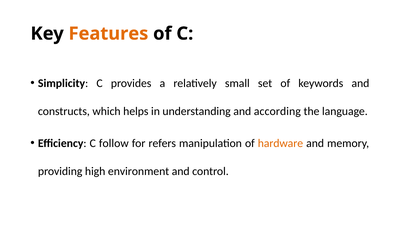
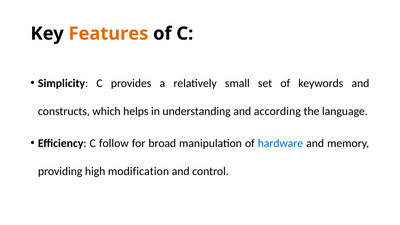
refers: refers -> broad (162, 143)
hardware colour: orange -> blue (280, 143)
environment: environment -> modification (139, 171)
